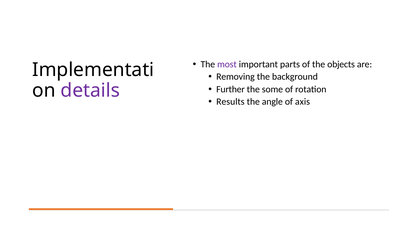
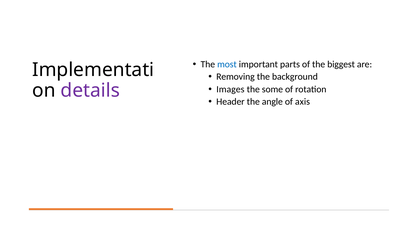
most colour: purple -> blue (227, 64)
objects: objects -> biggest (341, 64)
Further: Further -> Images (230, 89)
Results: Results -> Header (230, 102)
